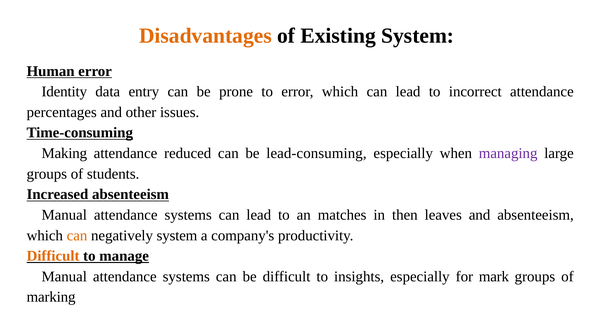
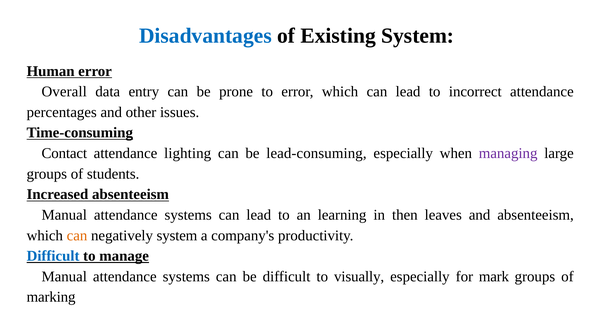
Disadvantages colour: orange -> blue (205, 36)
Identity: Identity -> Overall (64, 92)
Making: Making -> Contact (64, 153)
reduced: reduced -> lighting (188, 153)
matches: matches -> learning (342, 215)
Difficult colour: orange -> blue (53, 256)
insights: insights -> visually (359, 277)
